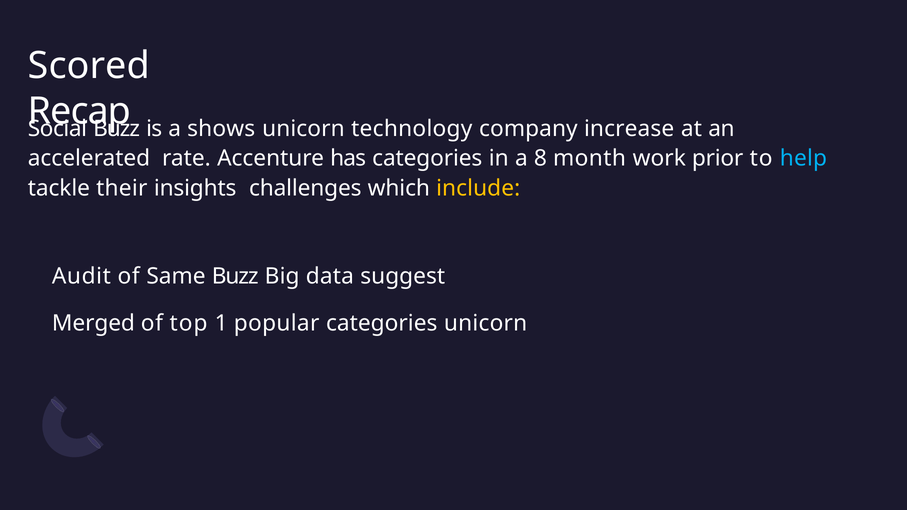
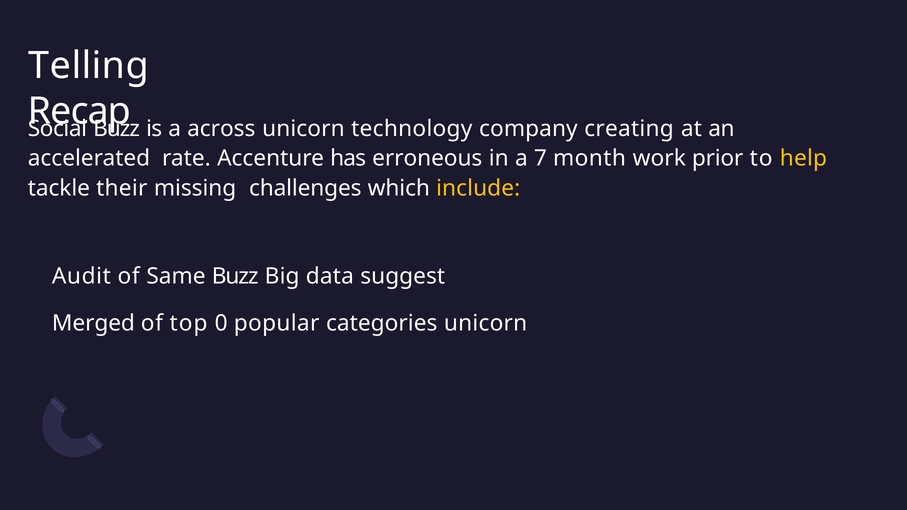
Scored: Scored -> Telling (89, 66)
shows: shows -> across (221, 129)
increase: increase -> creating (629, 129)
has categories: categories -> erroneous (427, 159)
8: 8 -> 7 (540, 159)
help colour: light blue -> yellow (803, 159)
insights: insights -> missing (195, 188)
1: 1 -> 0 (221, 323)
